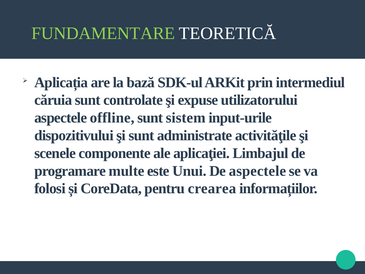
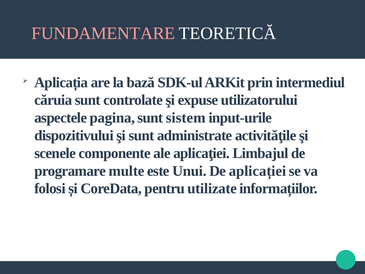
FUNDAMENTARE colour: light green -> pink (103, 33)
offline: offline -> pagina (112, 118)
De aspectele: aspectele -> aplicației (257, 171)
crearea: crearea -> utilizate (212, 189)
